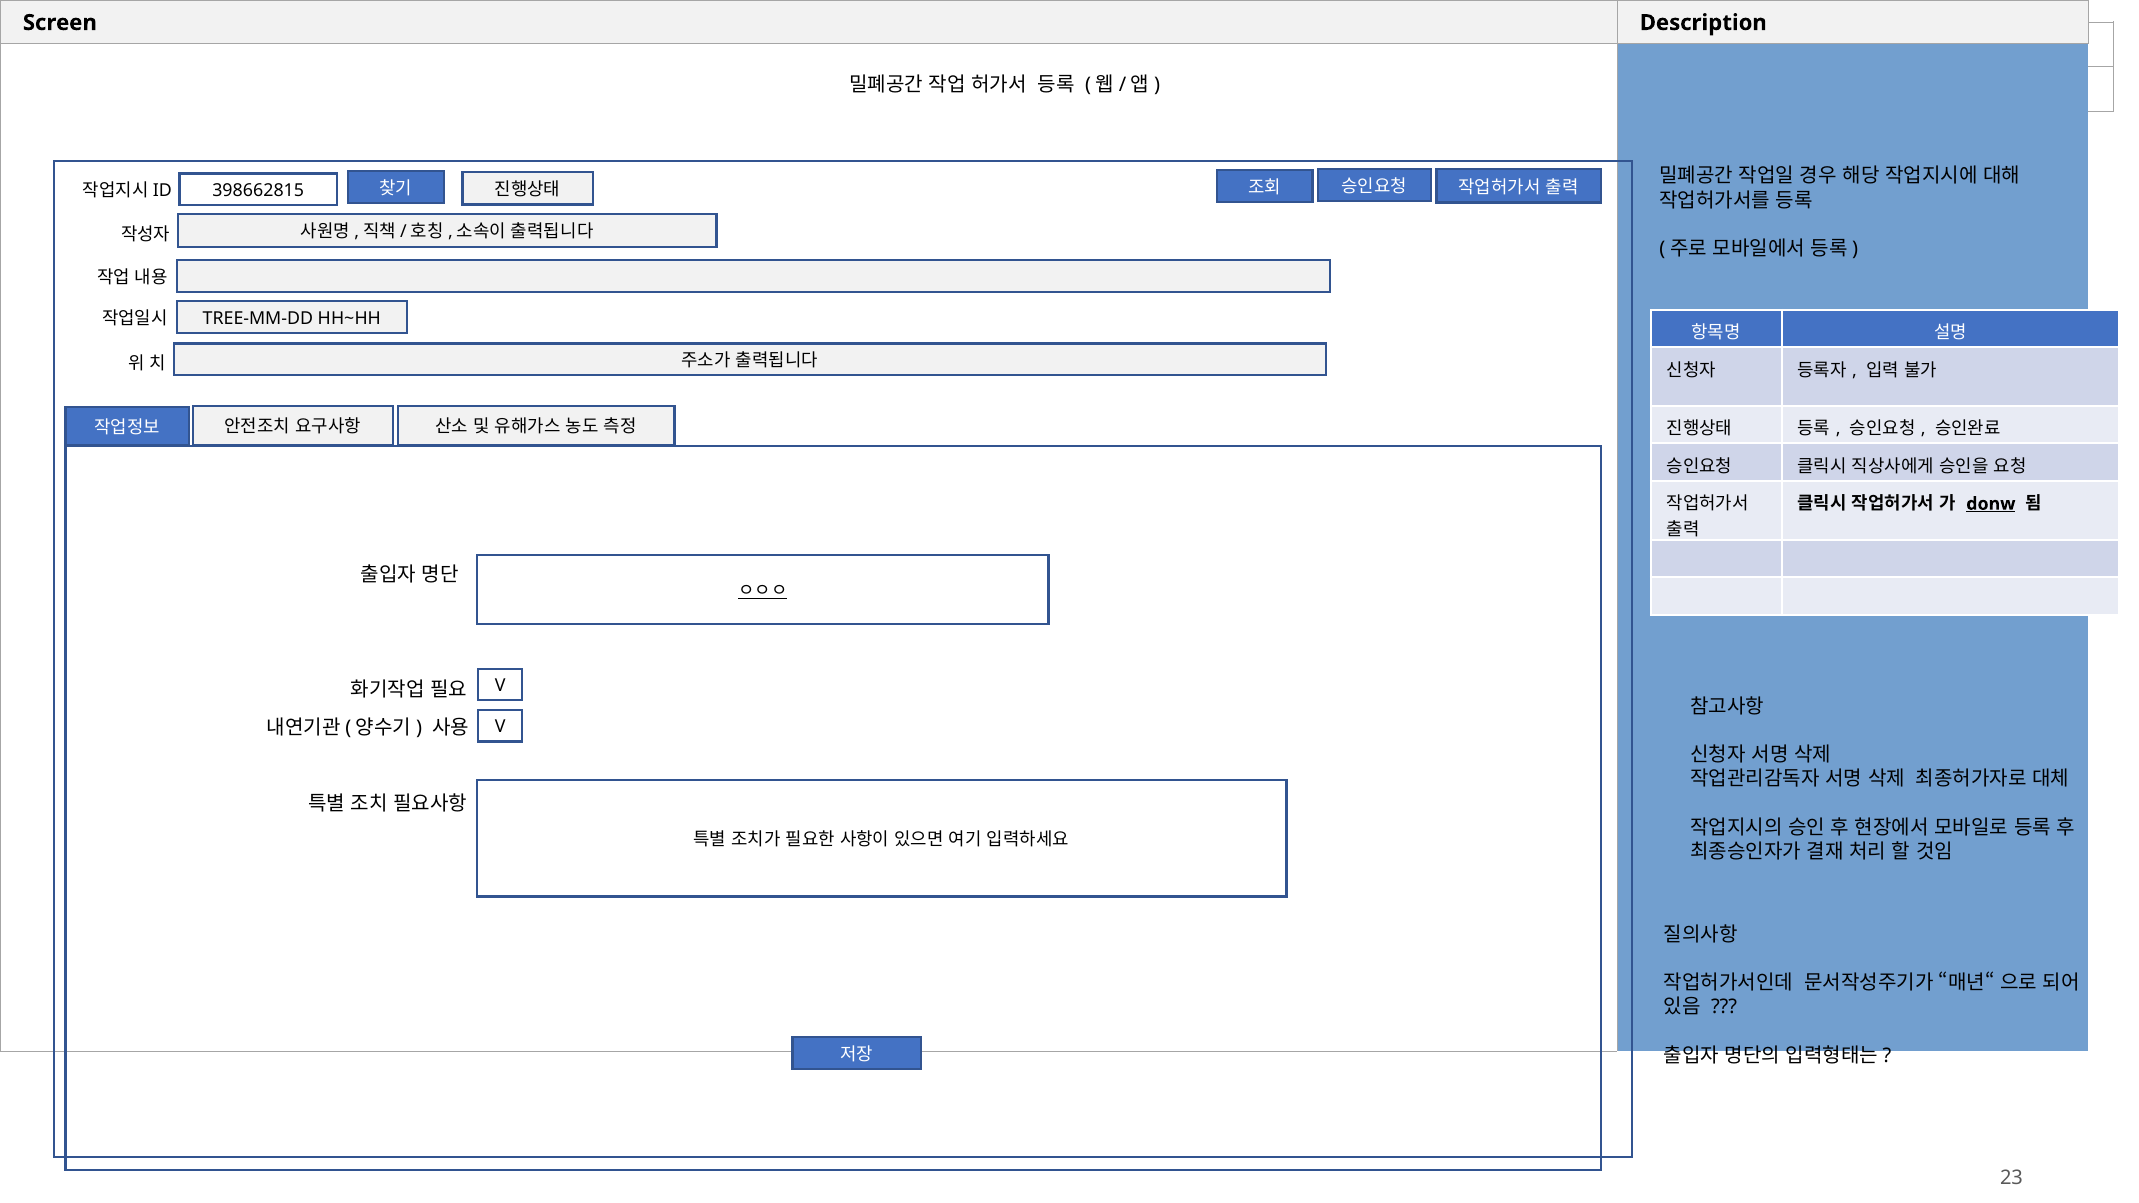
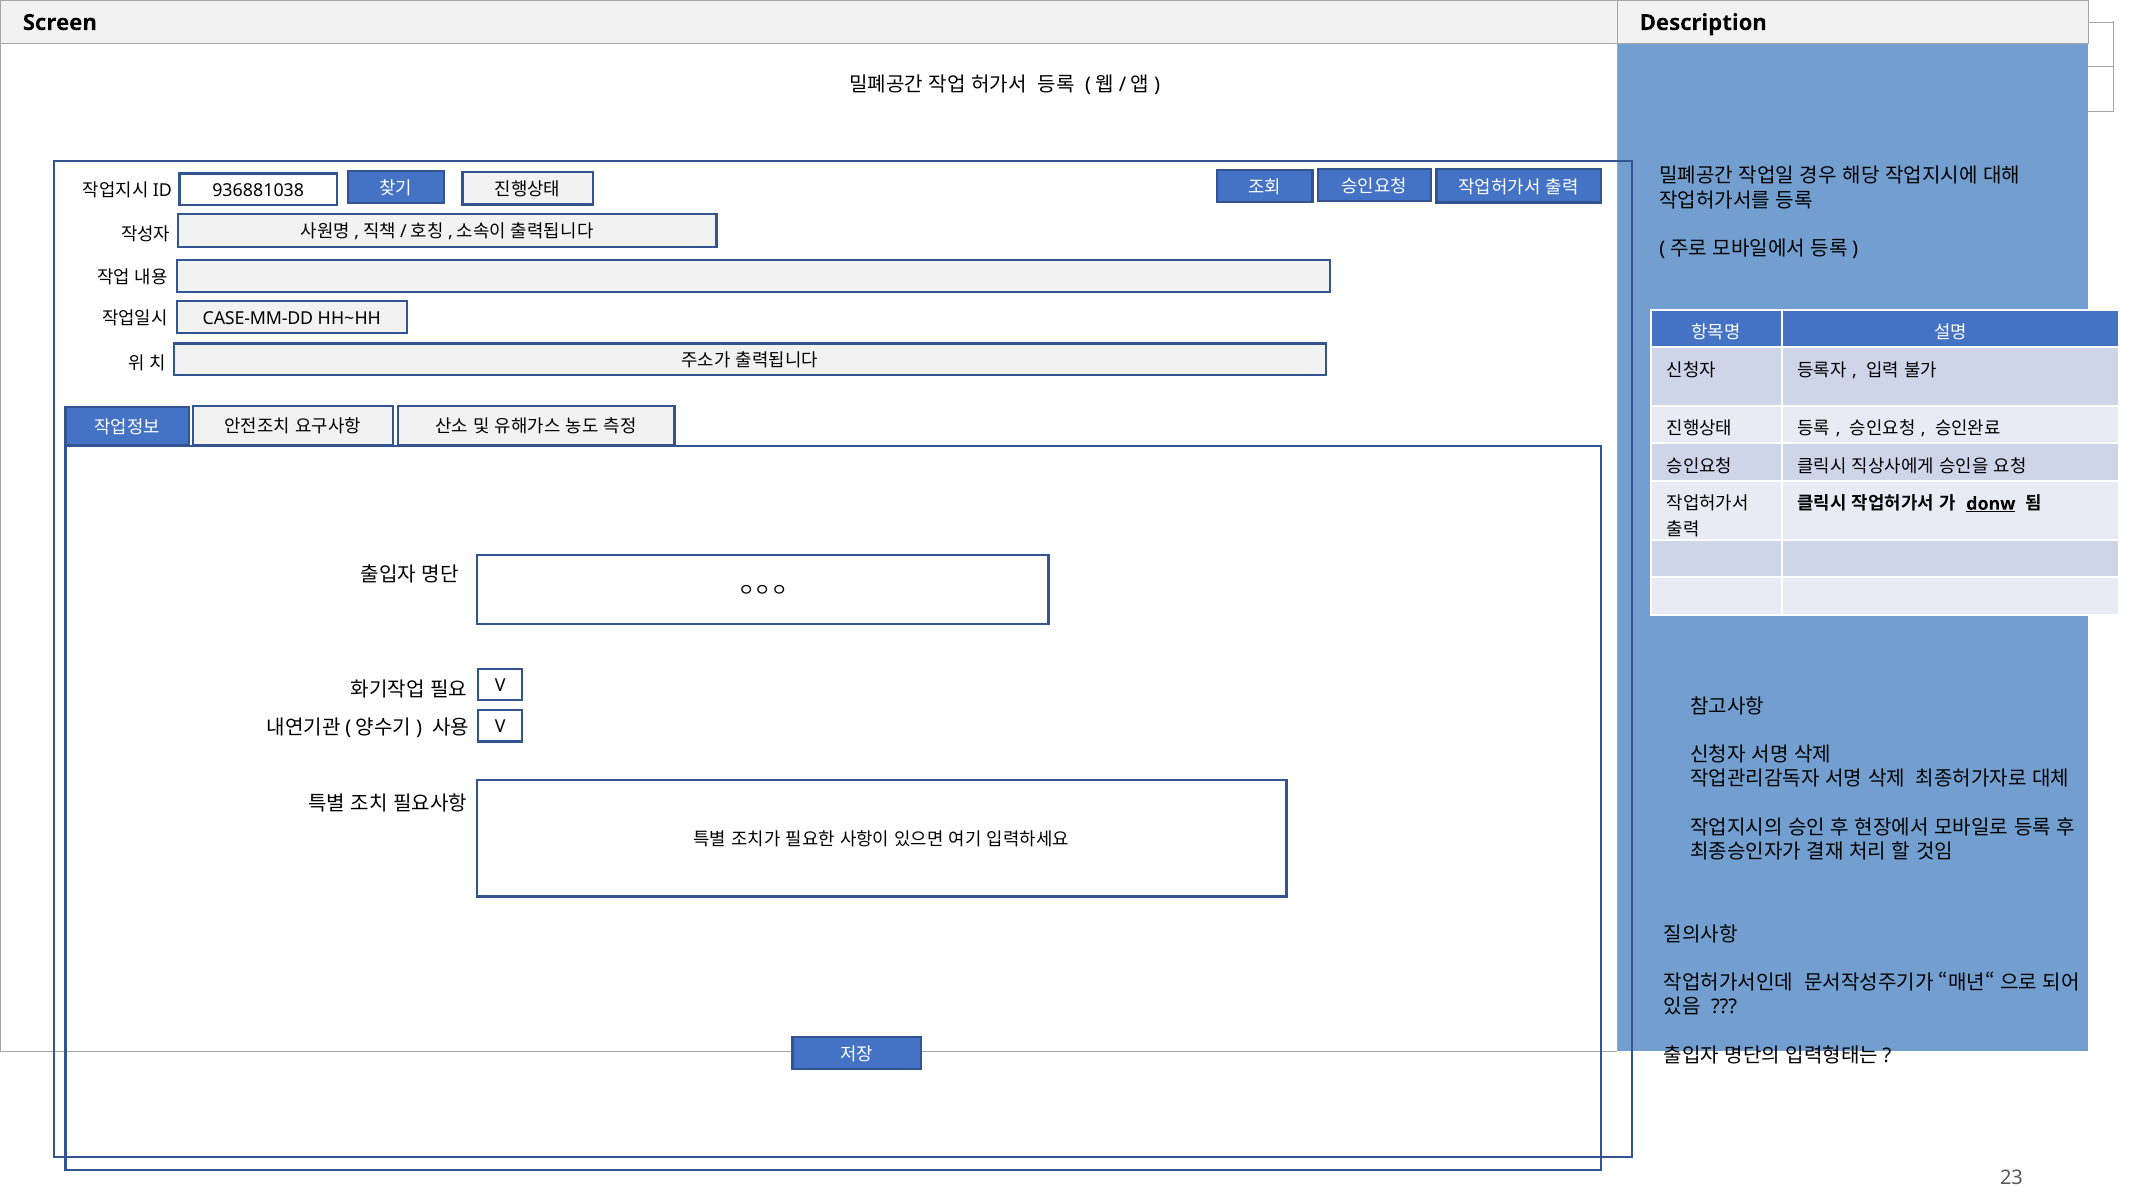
398662815: 398662815 -> 936881038 (258, 191)
TREE-MM-DD: TREE-MM-DD -> CASE-MM-DD (258, 319)
ㅇㅇㅇ underline: present -> none (763, 591)
